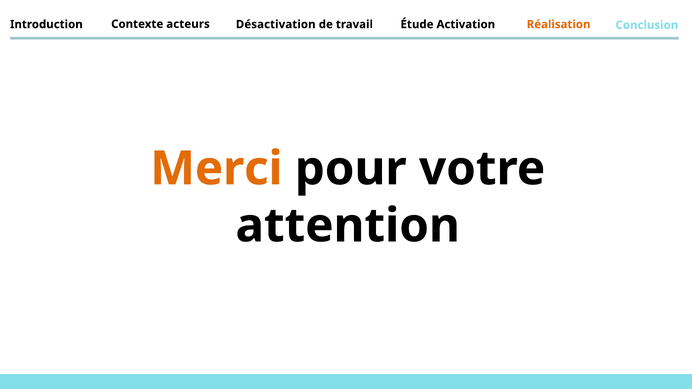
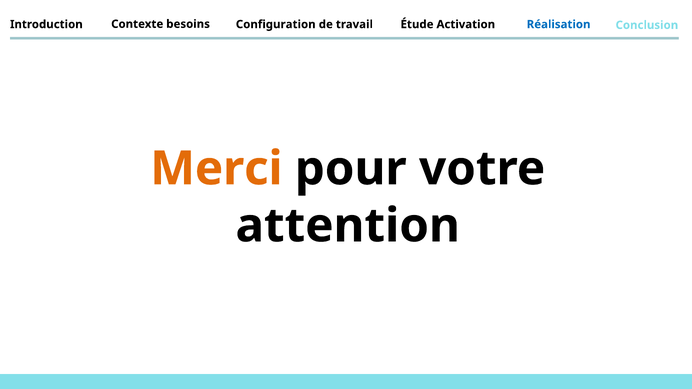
acteurs: acteurs -> besoins (188, 24)
Désactivation: Désactivation -> Configuration (276, 24)
Réalisation colour: orange -> blue (559, 24)
